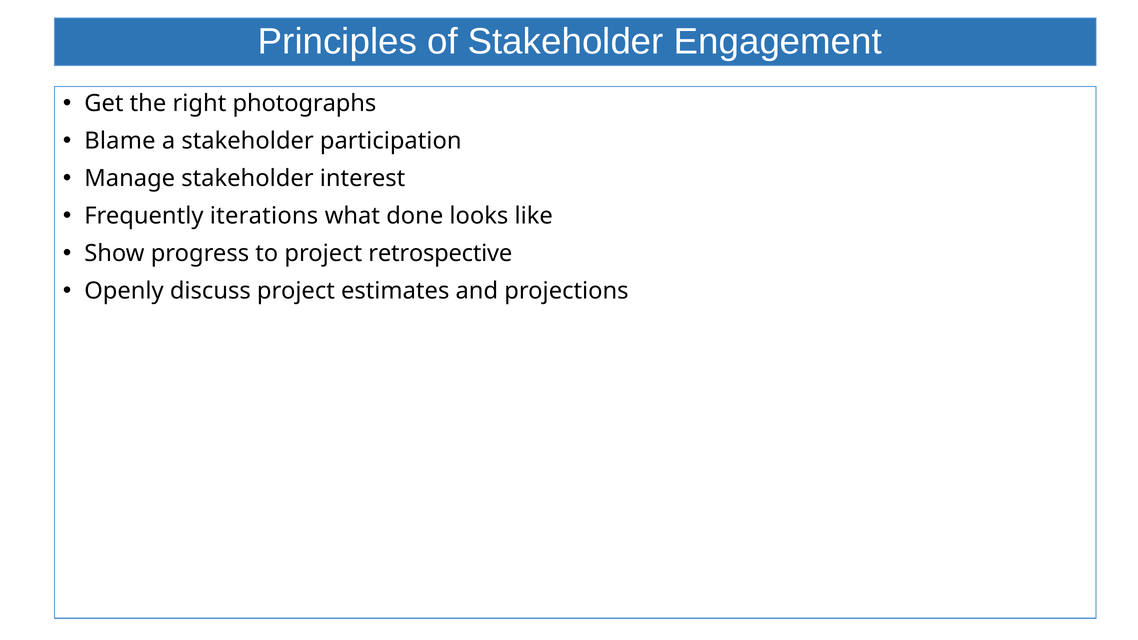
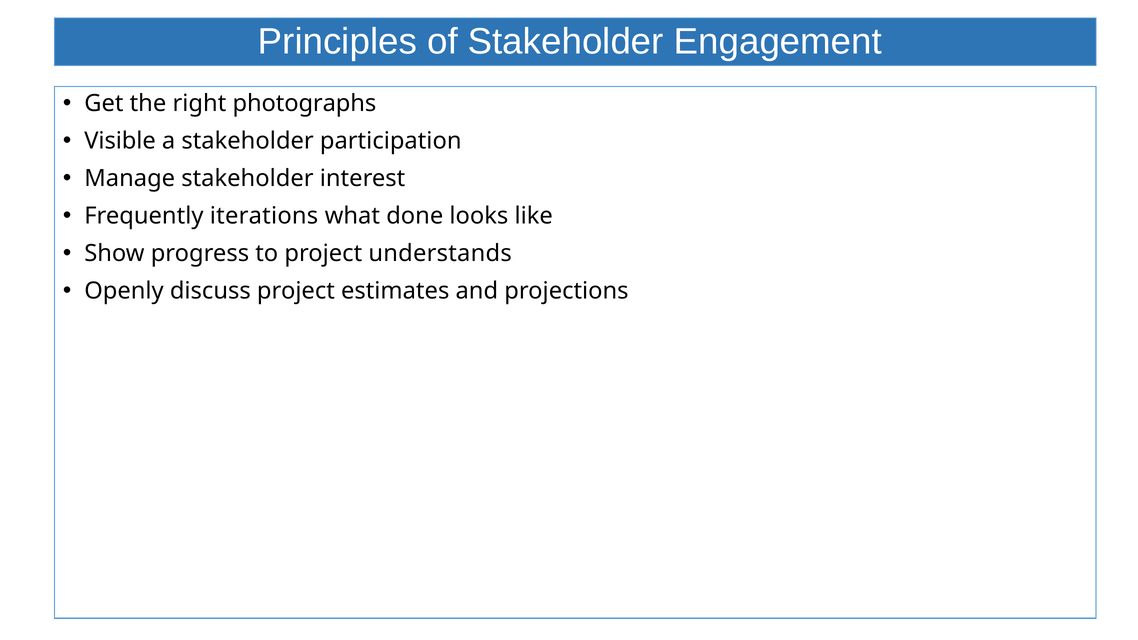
Blame: Blame -> Visible (120, 141)
retrospective: retrospective -> understands (440, 253)
